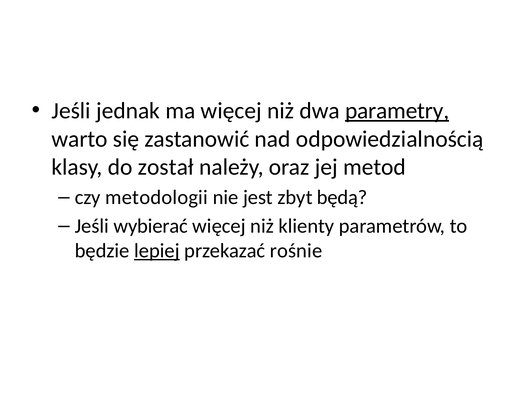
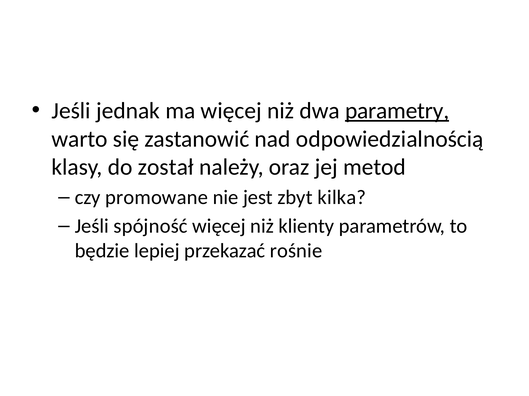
metodologii: metodologii -> promowane (157, 198)
będą: będą -> kilka (342, 198)
wybierać: wybierać -> spójność (151, 227)
lepiej underline: present -> none (157, 251)
